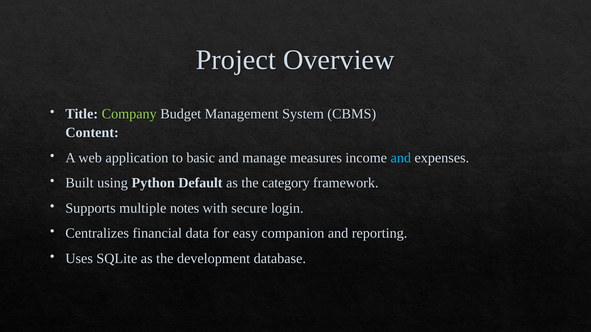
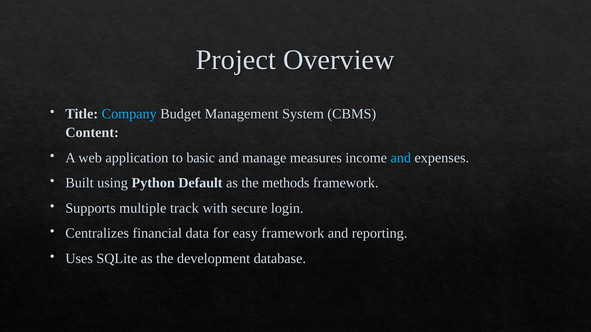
Company colour: light green -> light blue (129, 114)
category: category -> methods (286, 183)
notes: notes -> track (184, 208)
easy companion: companion -> framework (293, 234)
